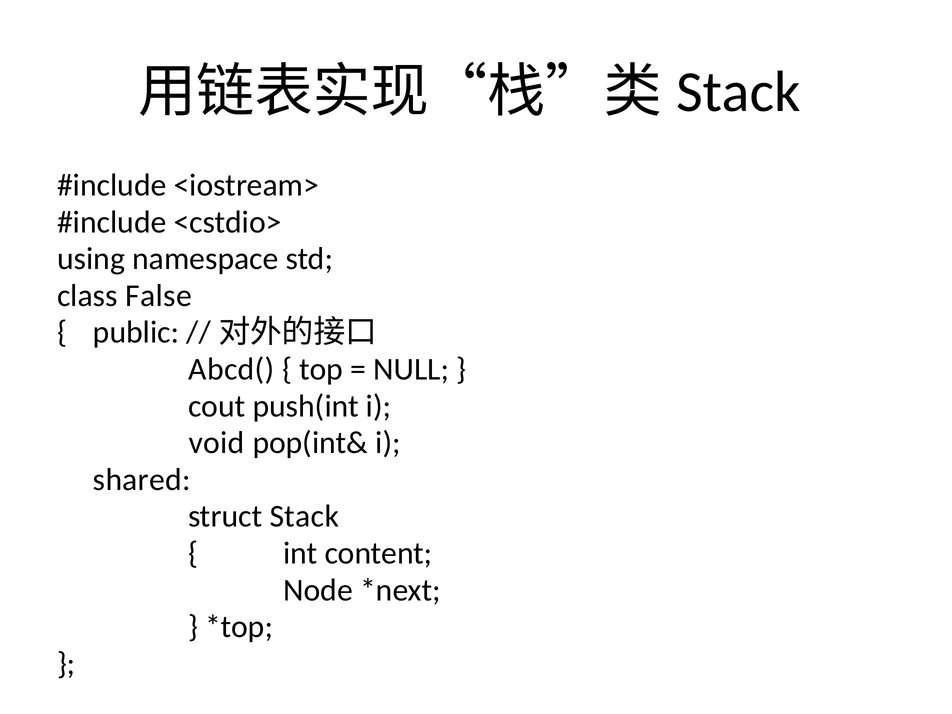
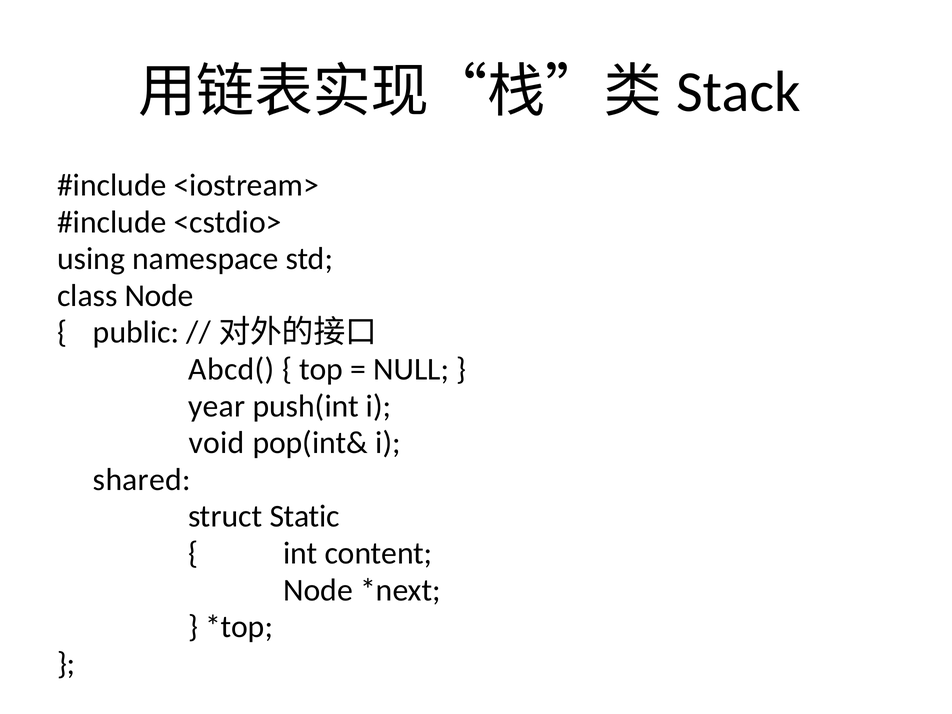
class False: False -> Node (159, 296)
cout: cout -> year (217, 406)
Stack: Stack -> Static (305, 516)
